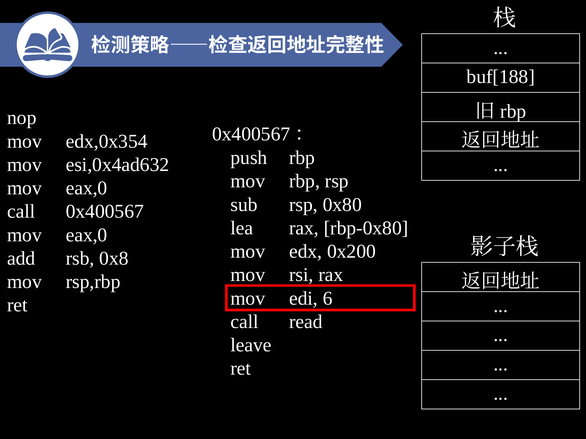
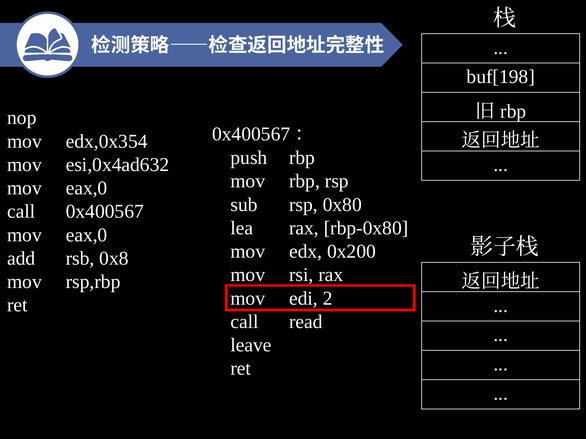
buf[188: buf[188 -> buf[198 (501, 77)
6: 6 -> 2 (328, 299)
